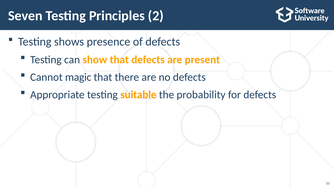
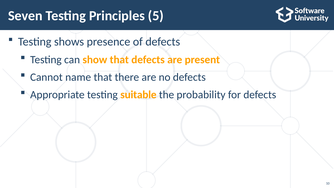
2: 2 -> 5 (156, 16)
magic: magic -> name (78, 77)
